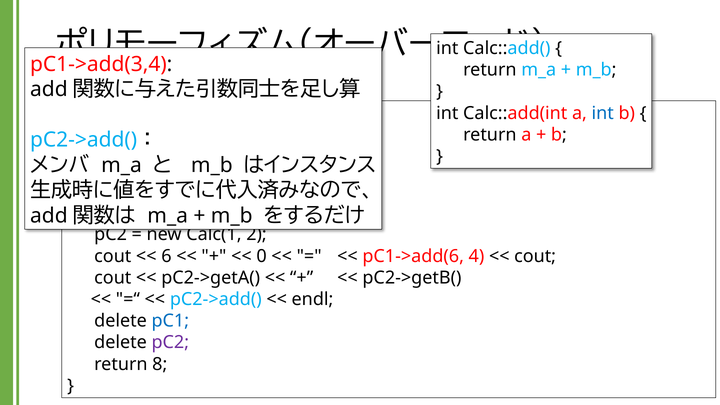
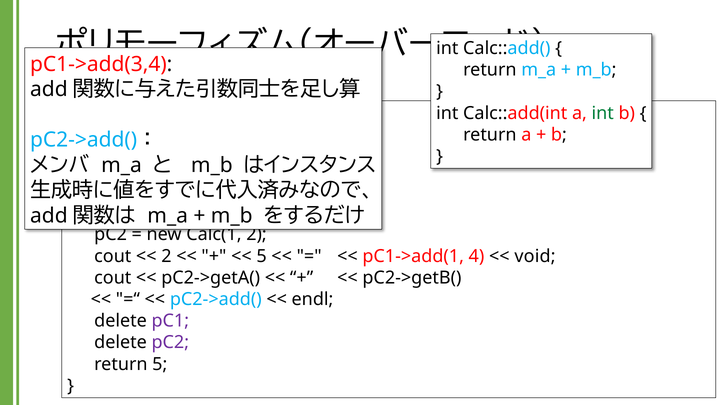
int colour: blue -> green (603, 113)
6: 6 -> 2 (166, 256)
0: 0 -> 5 (262, 256)
pC1->add(6: pC1->add(6 -> pC1->add(1 (413, 256)
cout: cout -> void (535, 256)
pC1 colour: blue -> purple (170, 321)
return 8: 8 -> 5 (160, 364)
